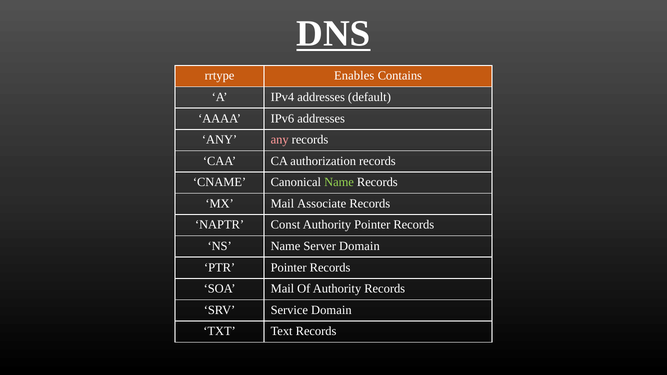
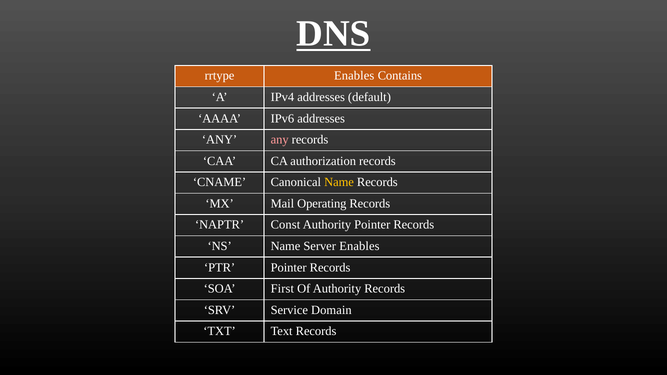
Name colour: light green -> yellow (339, 182)
Associate: Associate -> Operating (322, 204)
Server Domain: Domain -> Enables (359, 246)
SOA Mail: Mail -> First (282, 289)
